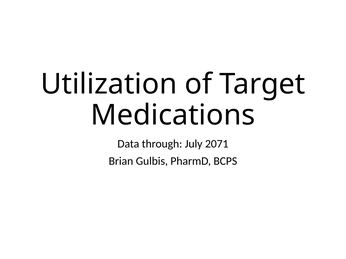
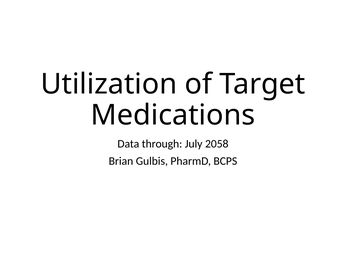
2071: 2071 -> 2058 (217, 144)
